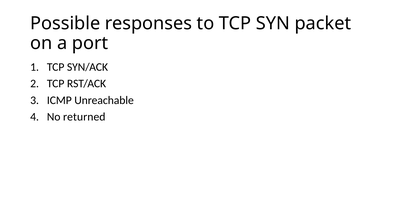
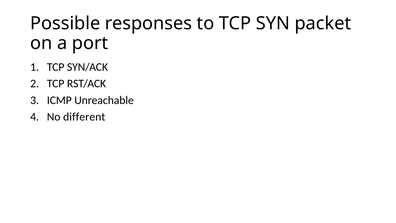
returned: returned -> different (84, 117)
